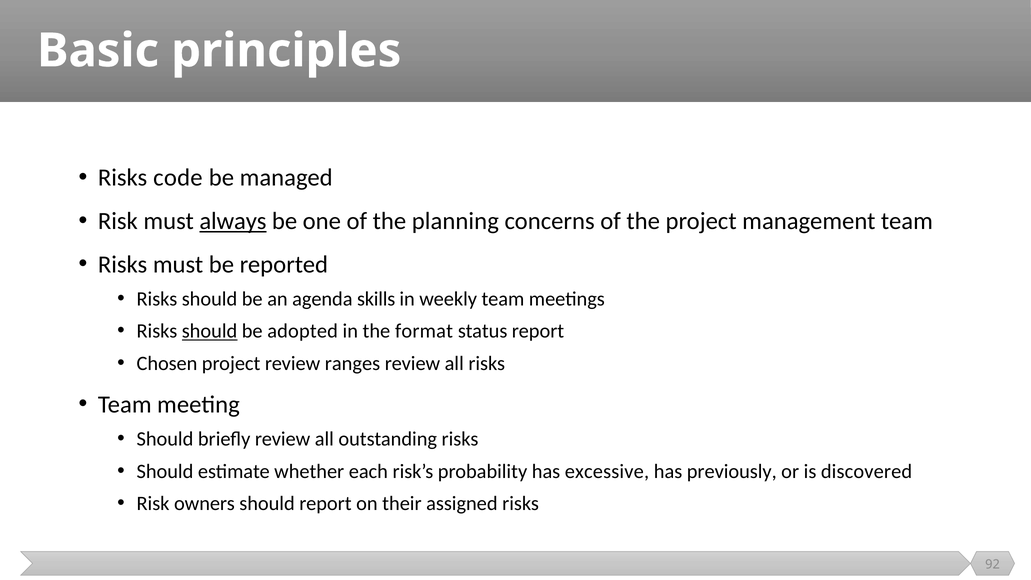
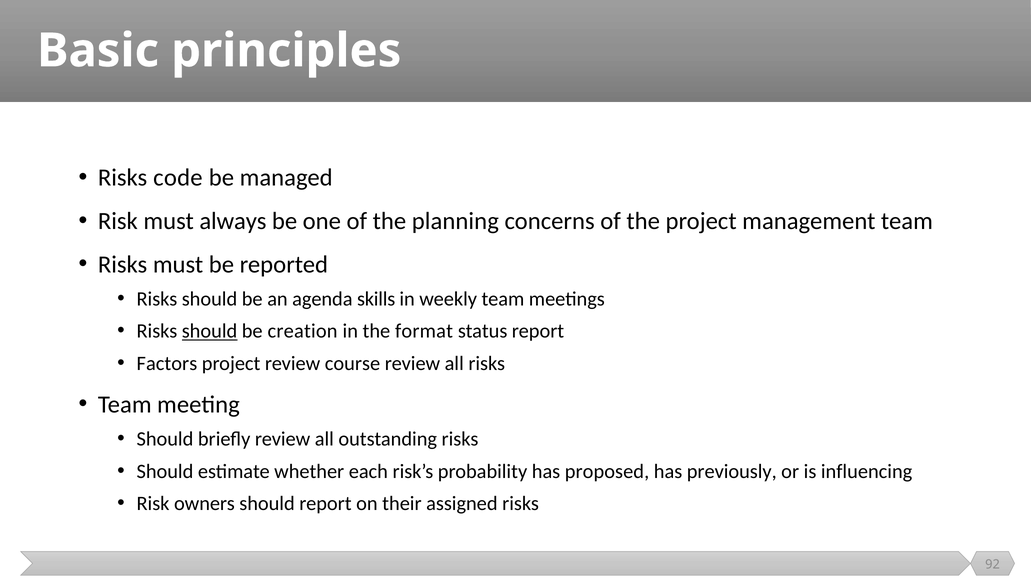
always underline: present -> none (233, 221)
adopted: adopted -> creation (303, 331)
Chosen: Chosen -> Factors (167, 363)
ranges: ranges -> course (353, 363)
excessive: excessive -> proposed (607, 471)
discovered: discovered -> influencing (867, 471)
